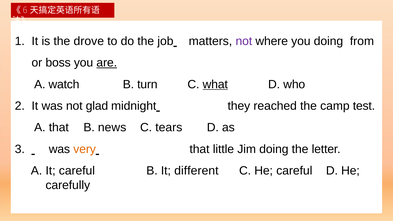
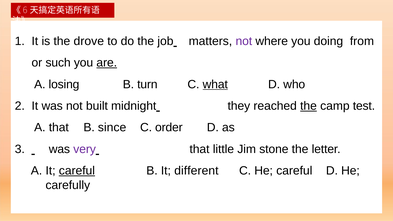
boss: boss -> such (58, 63)
watch: watch -> losing (64, 84)
glad: glad -> built (97, 106)
the underline: none -> present (308, 106)
news: news -> since (112, 128)
tears: tears -> order (169, 128)
very colour: orange -> purple (85, 149)
Jim doing: doing -> stone (274, 149)
careful underline: none -> present (77, 171)
